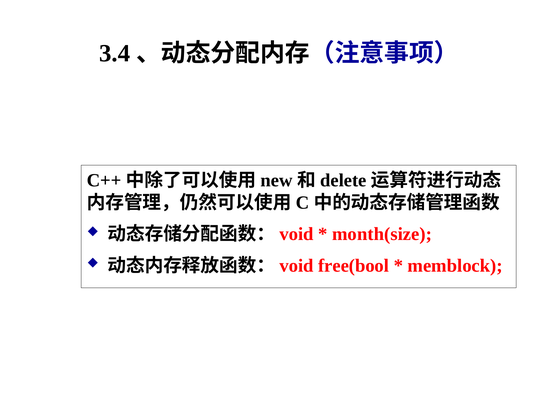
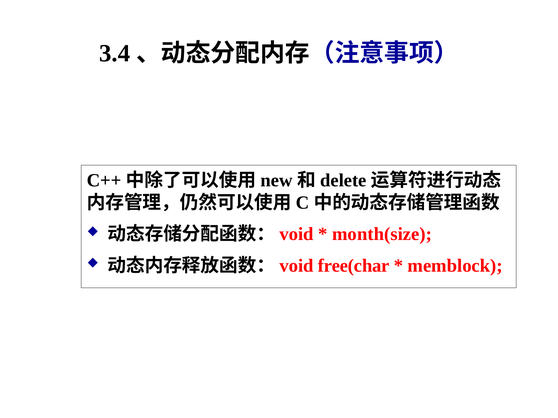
free(bool: free(bool -> free(char (354, 266)
